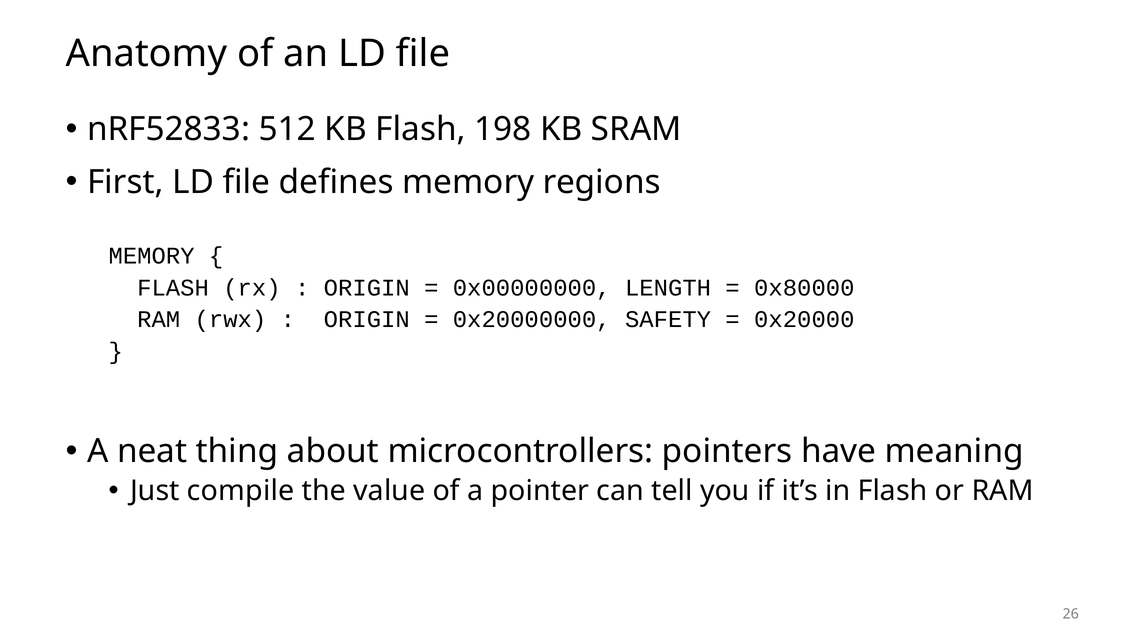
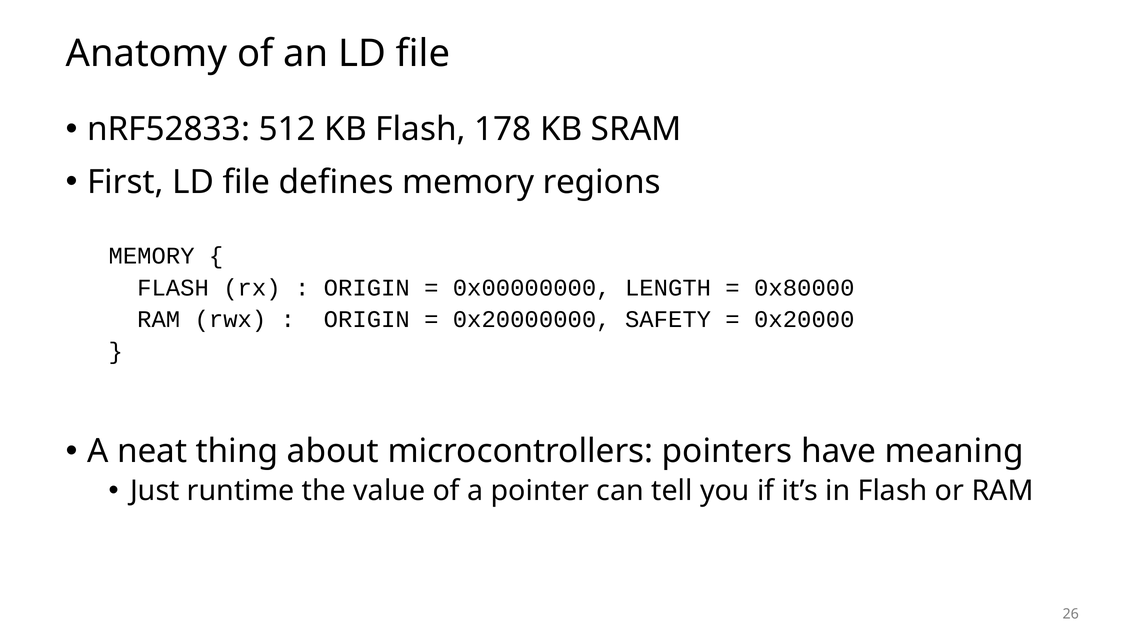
198: 198 -> 178 (503, 129)
compile: compile -> runtime (241, 491)
